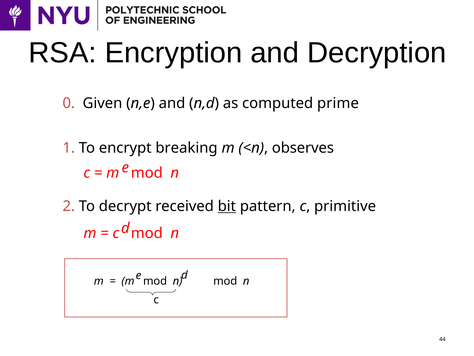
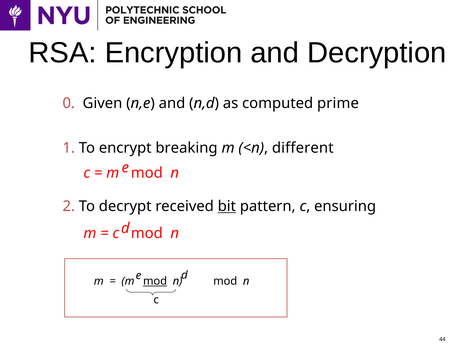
observes: observes -> different (303, 148)
primitive: primitive -> ensuring (345, 206)
mod underline: none -> present (155, 281)
